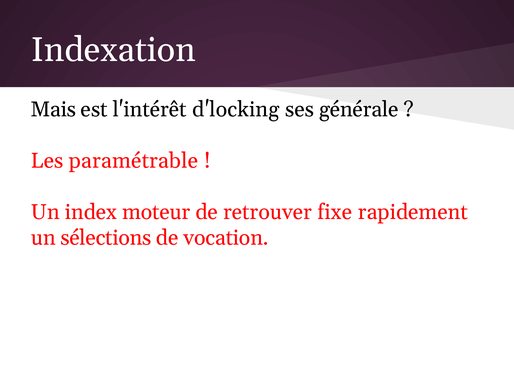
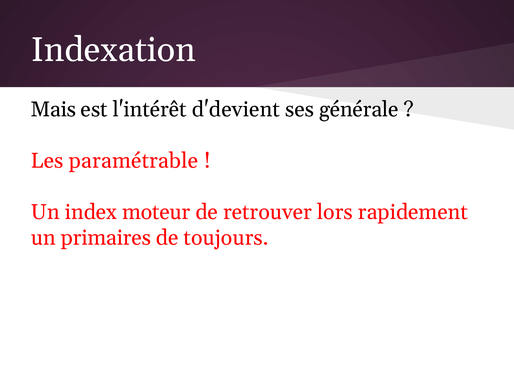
d'locking: d'locking -> d'devient (236, 109)
fixe: fixe -> lors (335, 212)
sélections: sélections -> primaires (106, 238)
vocation: vocation -> toujours (226, 238)
